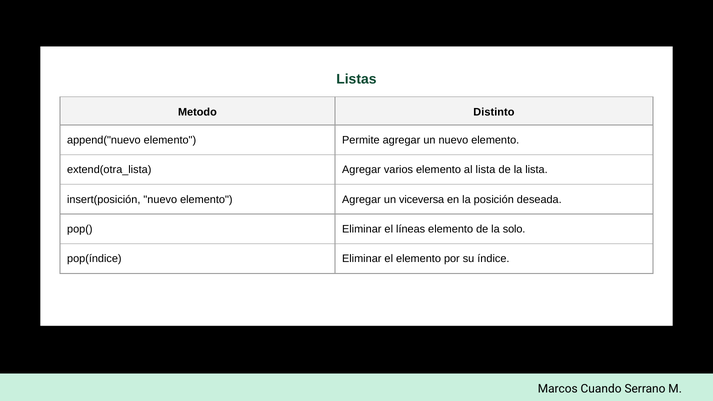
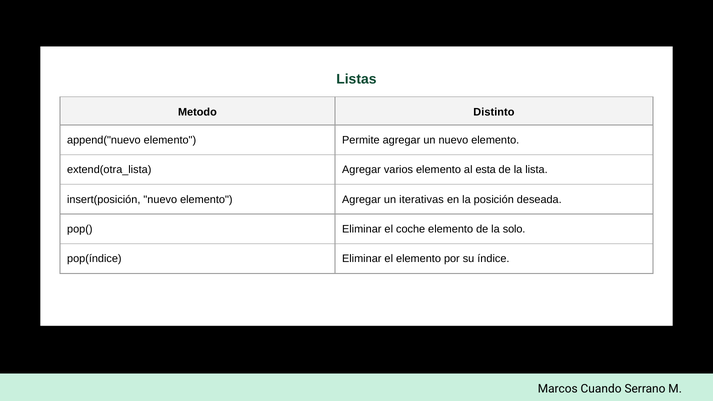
al lista: lista -> esta (486, 170)
viceversa: viceversa -> iterativas (422, 200)
líneas: líneas -> coche (411, 229)
